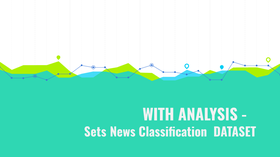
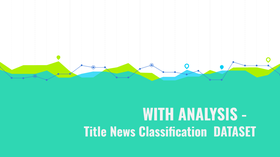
Sets: Sets -> Title (95, 133)
